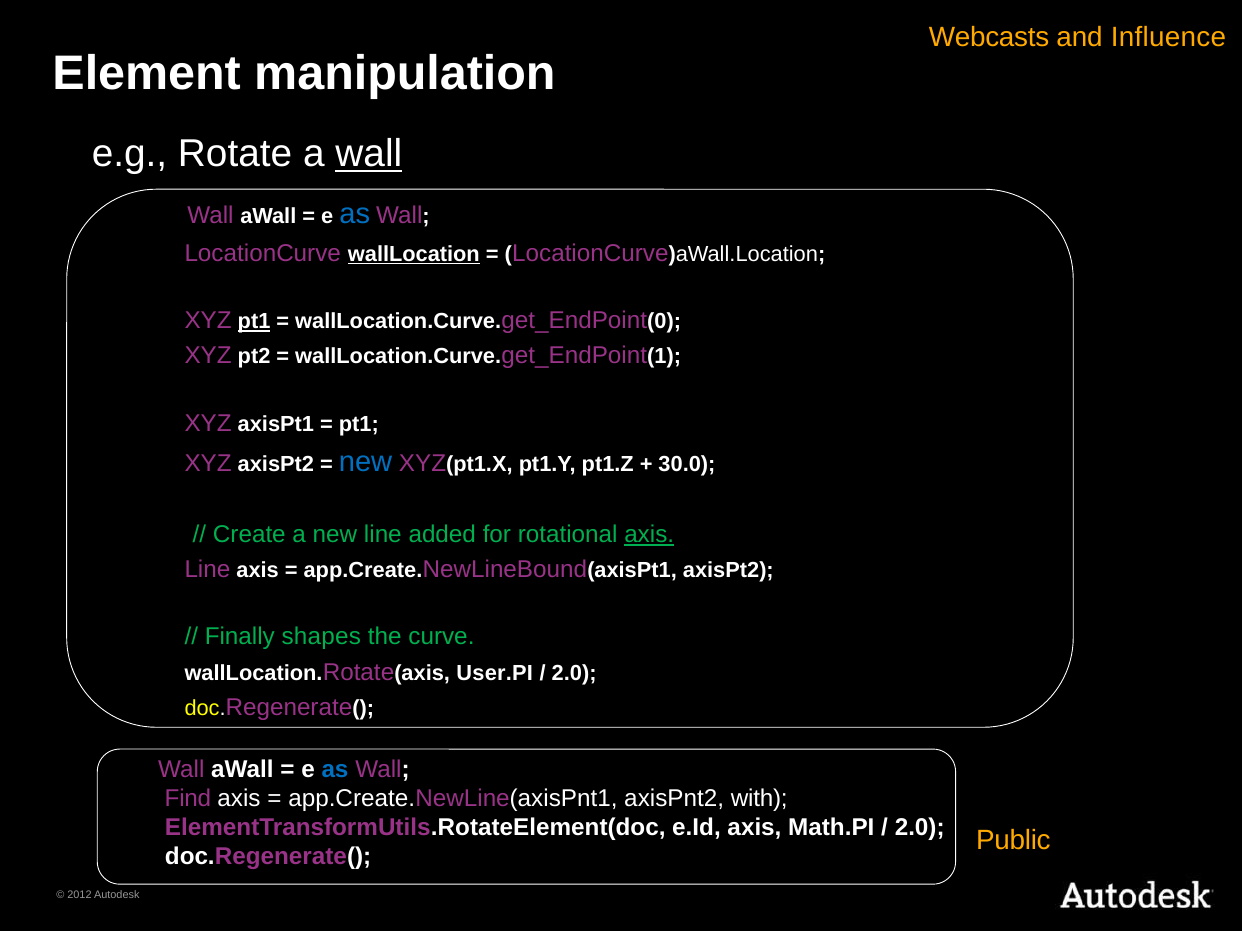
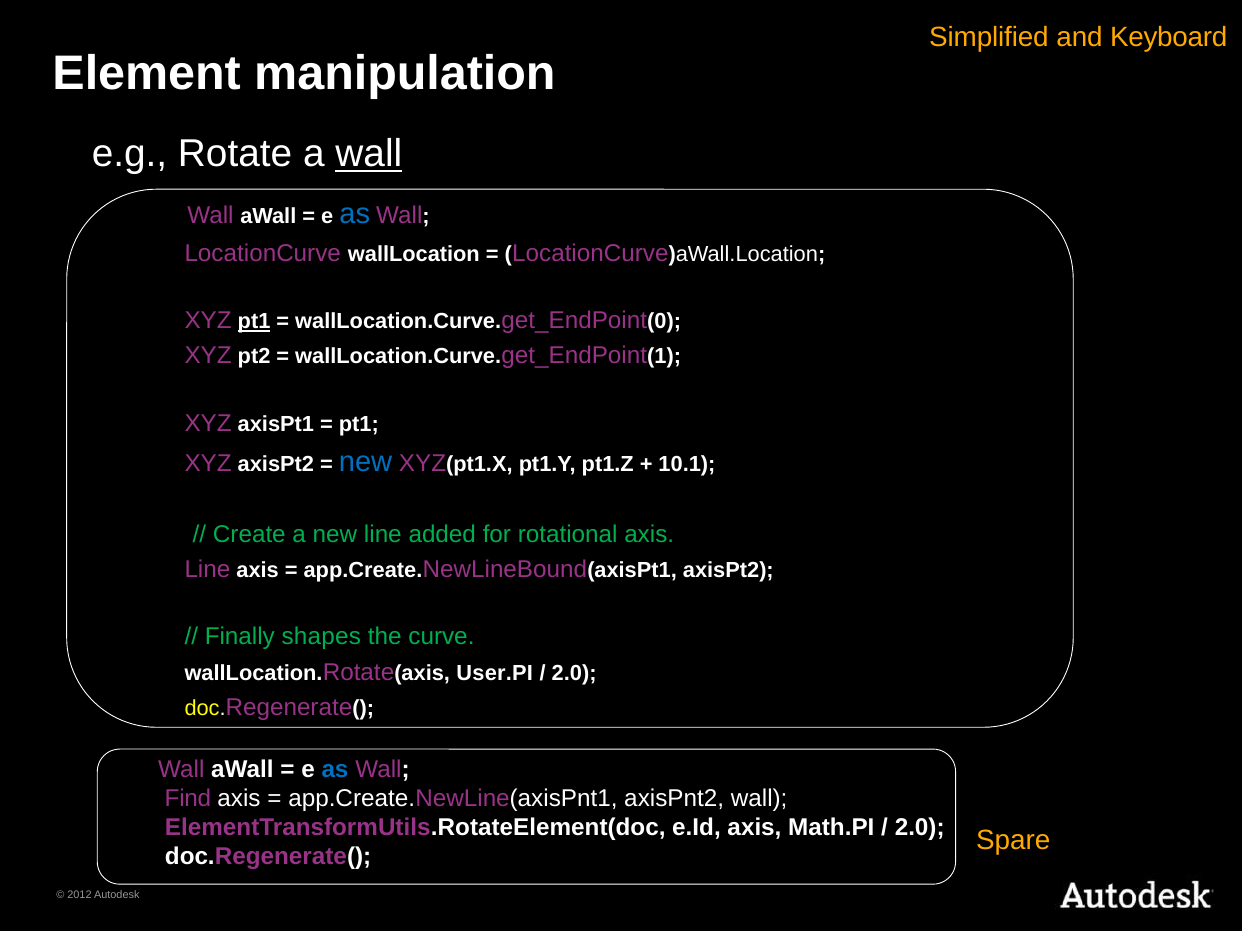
Webcasts: Webcasts -> Simplified (989, 37)
Influence: Influence -> Keyboard (1169, 37)
wallLocation underline: present -> none (414, 254)
30.0: 30.0 -> 10.1 (687, 464)
axis underline: present -> none (649, 535)
axisPnt2 with: with -> wall (759, 799)
Public: Public -> Spare (1013, 840)
